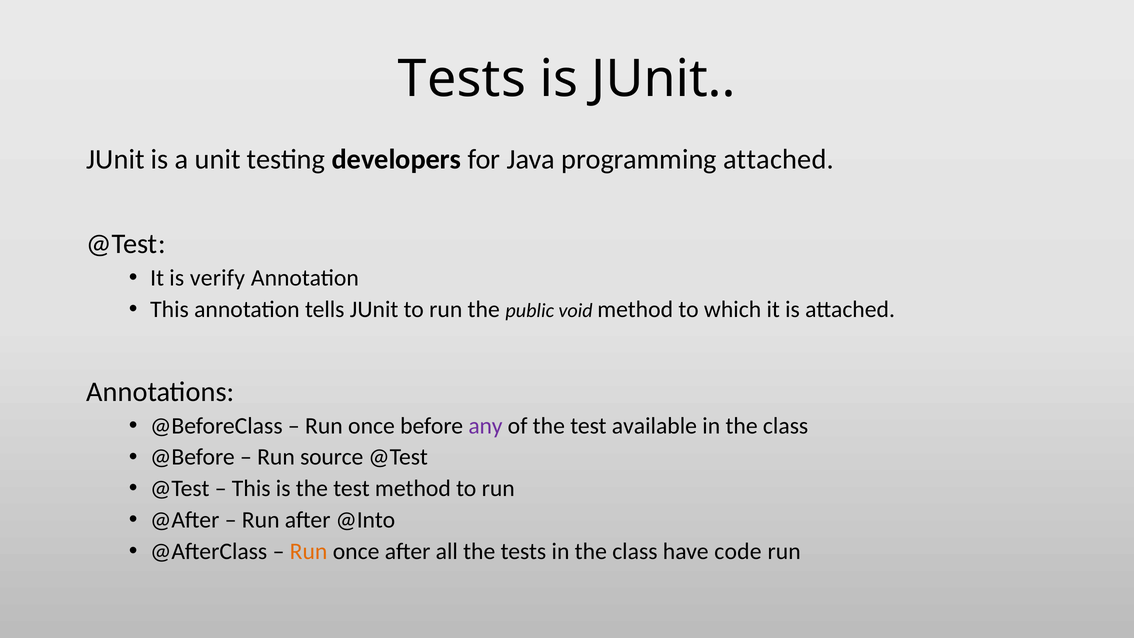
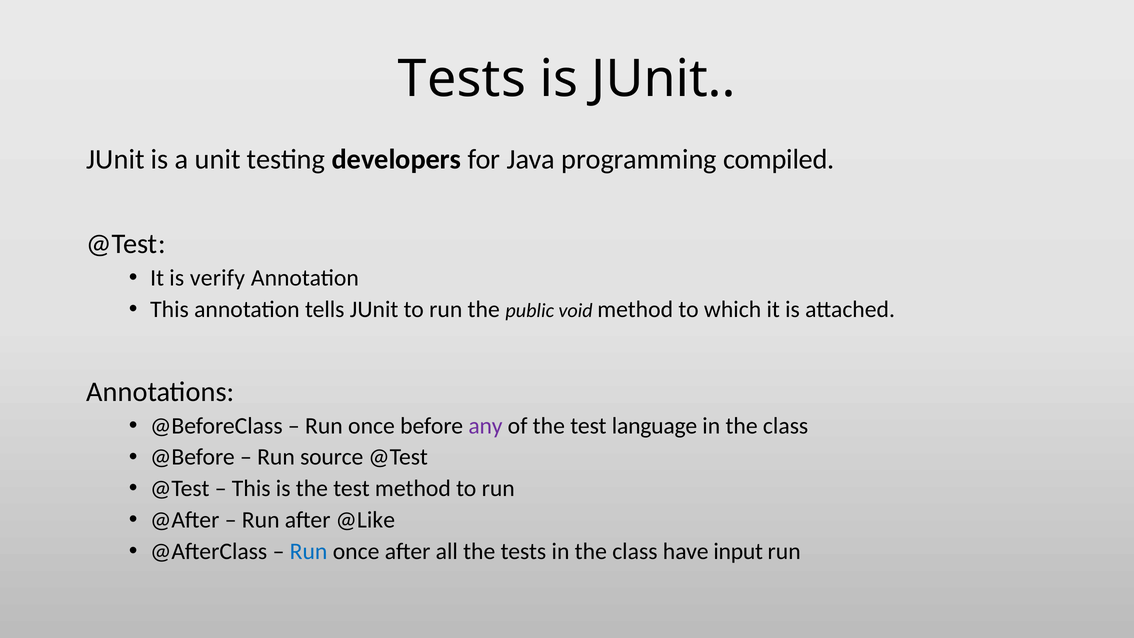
programming attached: attached -> compiled (779, 159)
available: available -> language (655, 426)
@Into: @Into -> @Like (365, 520)
Run colour: orange -> blue (309, 551)
code: code -> input (738, 551)
